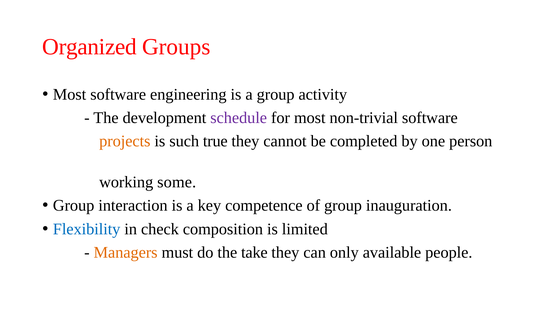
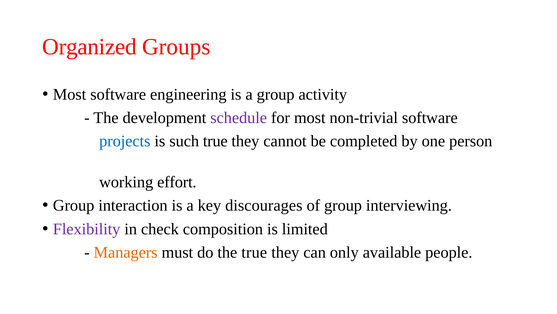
projects colour: orange -> blue (125, 141)
some: some -> effort (177, 182)
competence: competence -> discourages (264, 205)
inauguration: inauguration -> interviewing (409, 205)
Flexibility colour: blue -> purple (87, 228)
the take: take -> true (254, 252)
